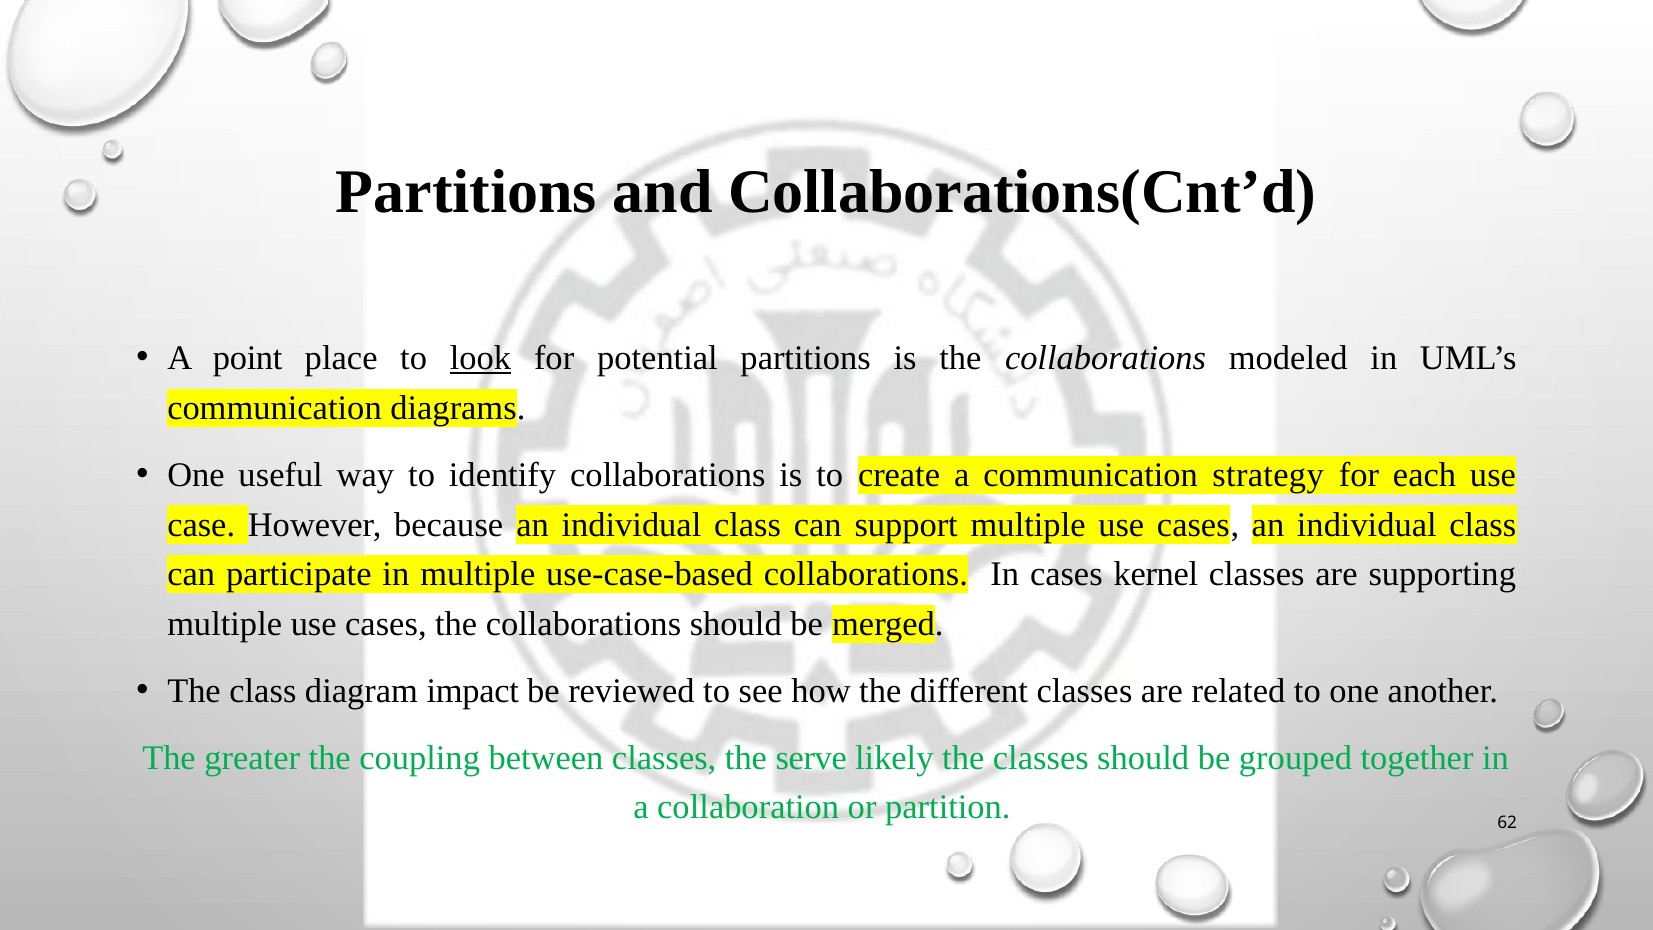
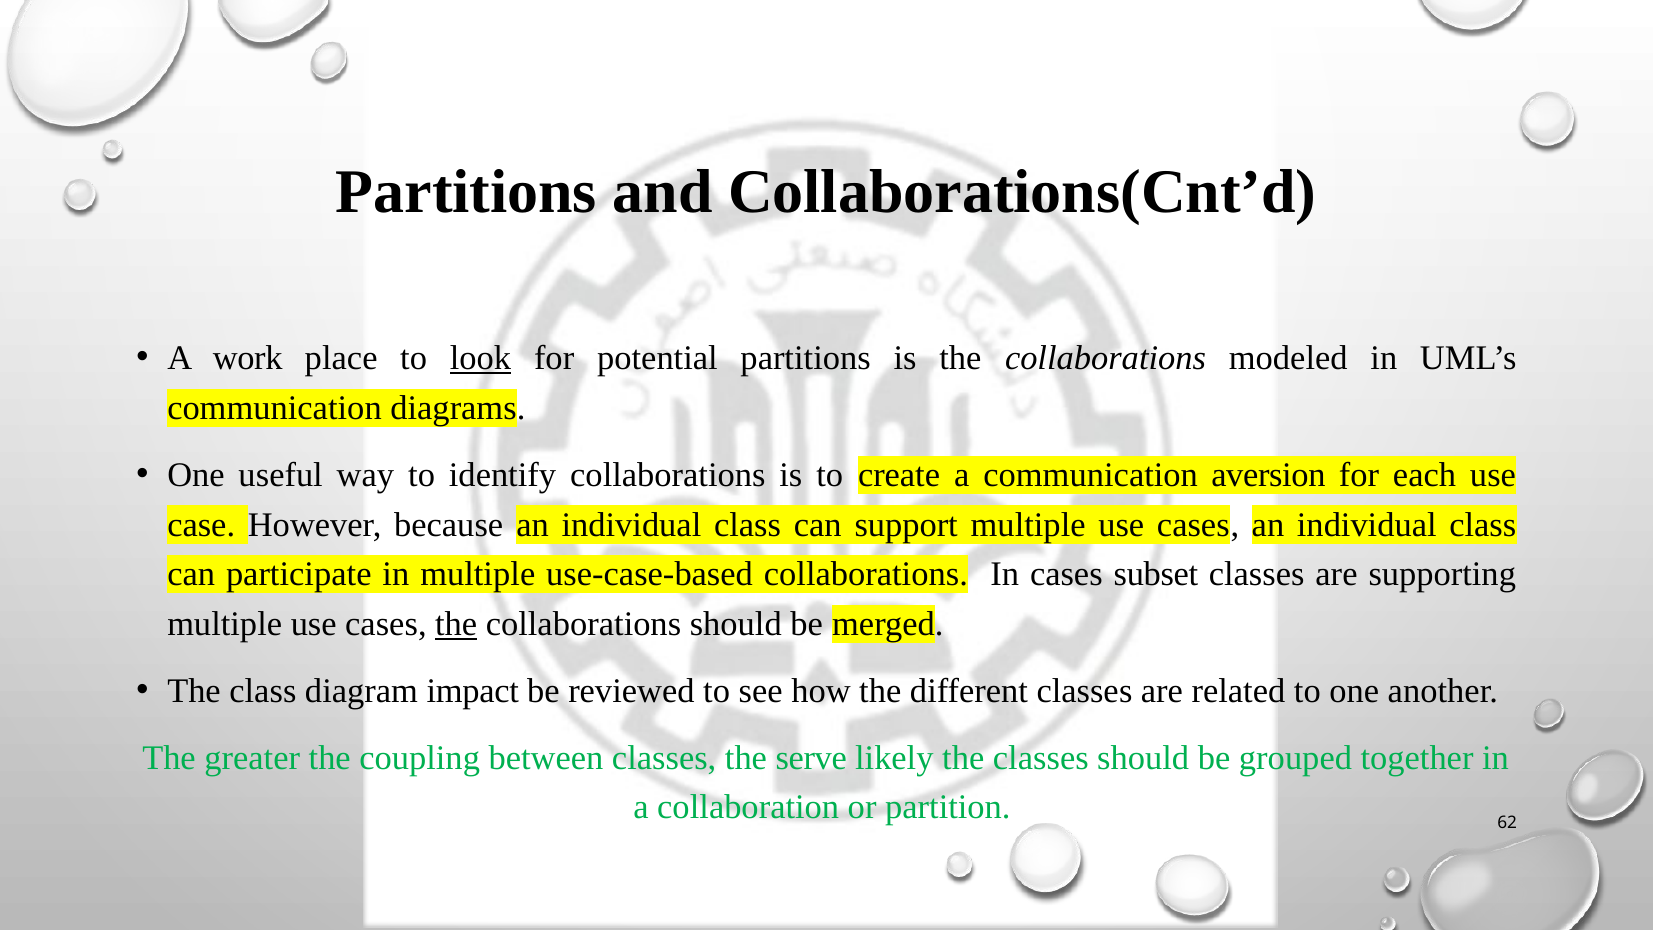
point: point -> work (248, 358)
strategy: strategy -> aversion (1268, 475)
kernel: kernel -> subset (1156, 574)
the underline: none -> present (456, 624)
